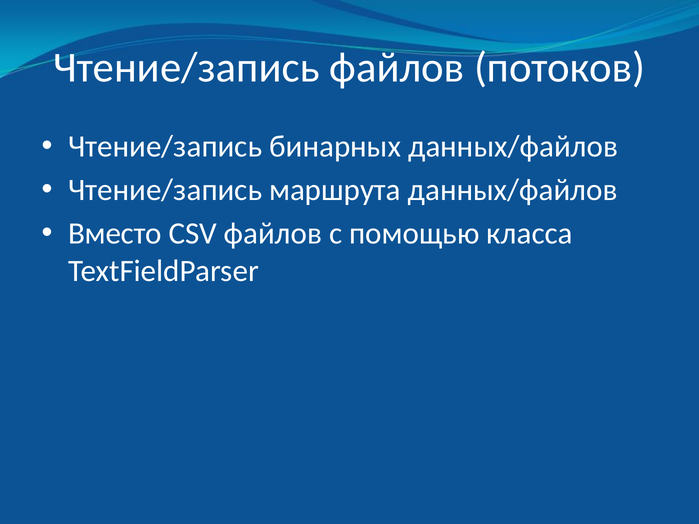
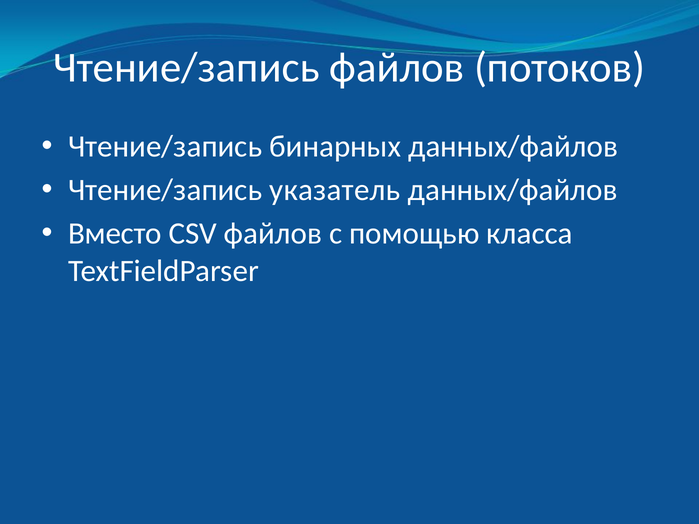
маршрута: маршрута -> указатель (335, 190)
